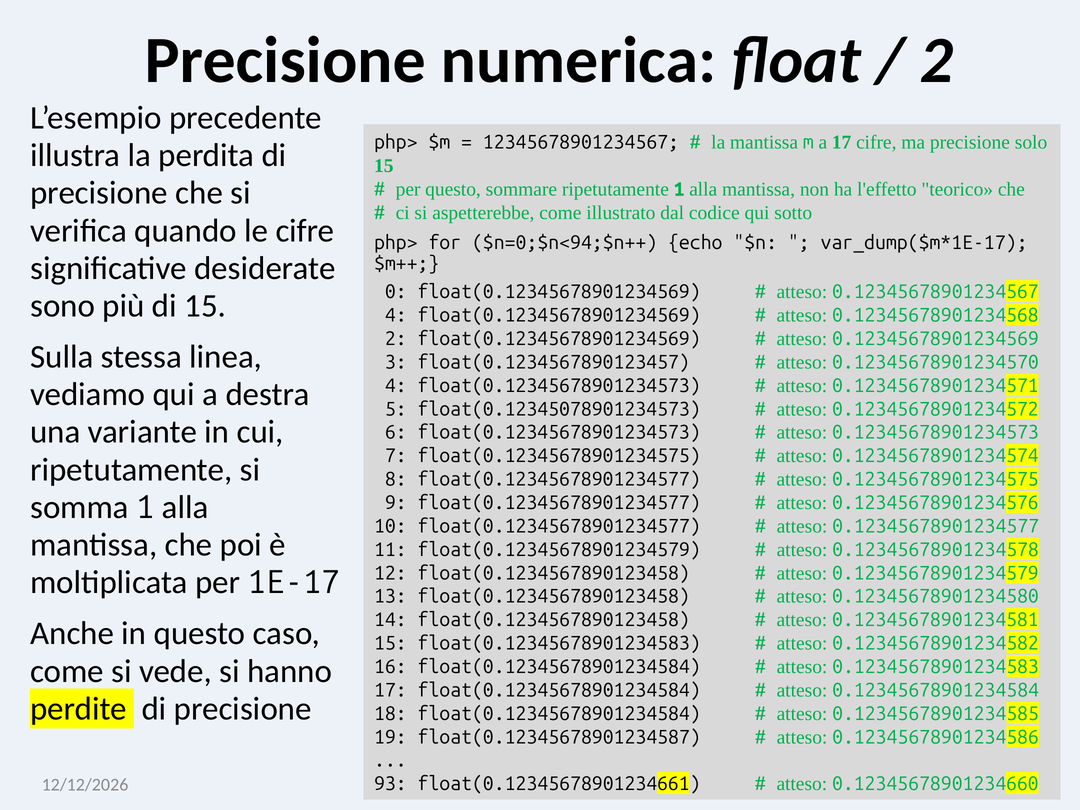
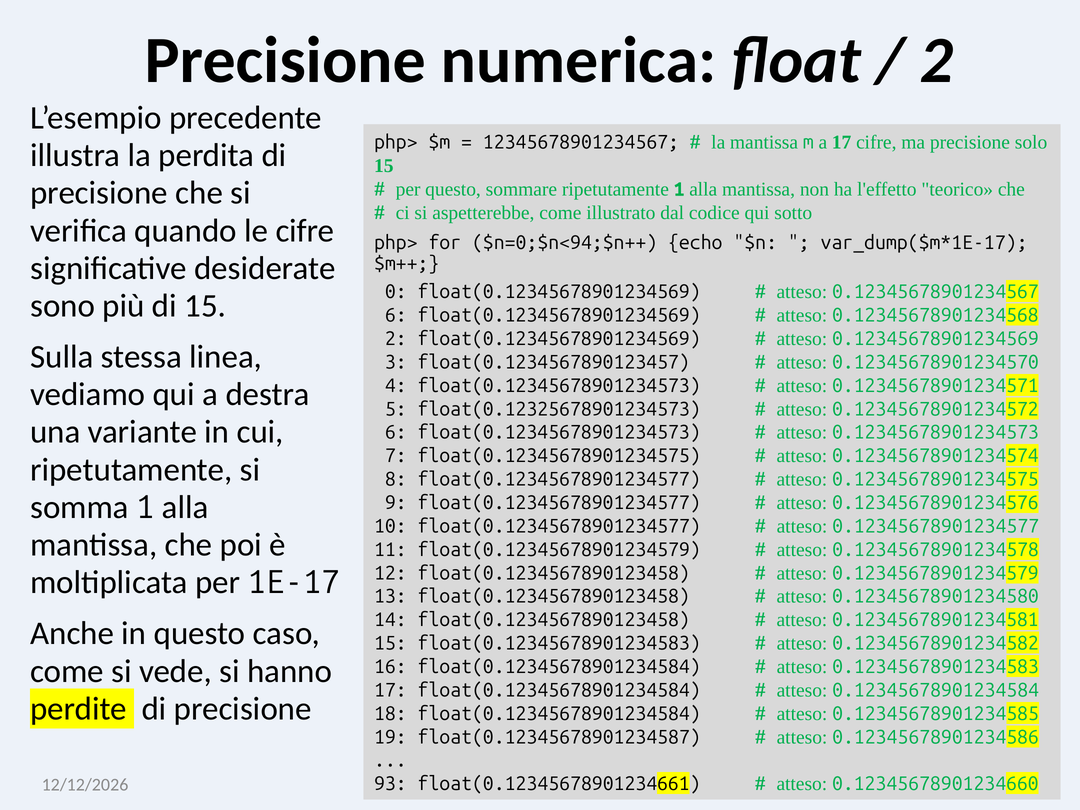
4: 4 -> 6 (396, 315)
float(0.12345078901234573: float(0.12345078901234573 -> float(0.12325678901234573 (559, 409)
